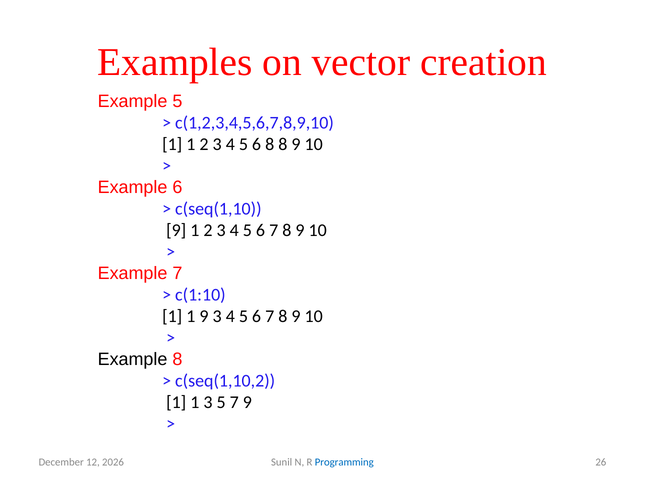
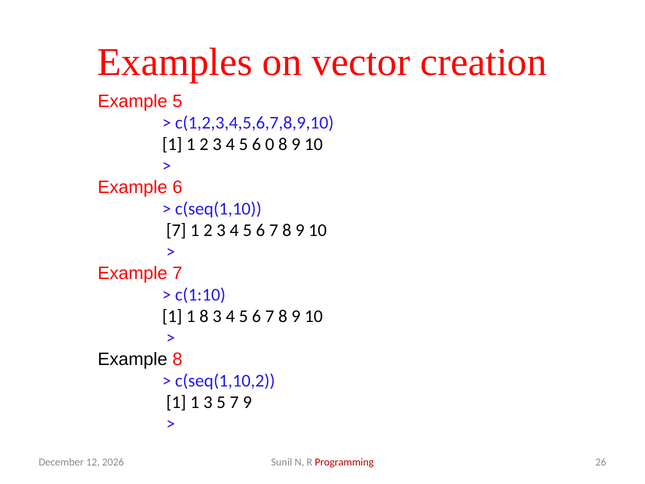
6 8: 8 -> 0 (270, 144)
9: 9 -> 7 (176, 230)
1 9: 9 -> 8 (204, 316)
Programming colour: blue -> red (344, 462)
